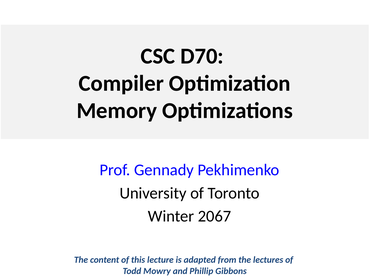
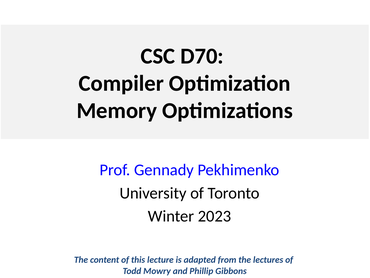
2067: 2067 -> 2023 (214, 216)
